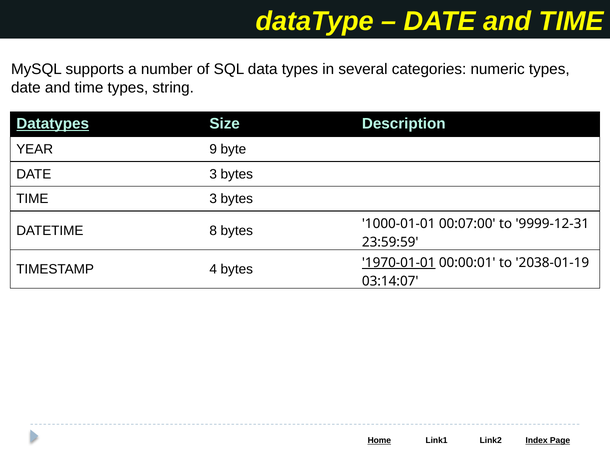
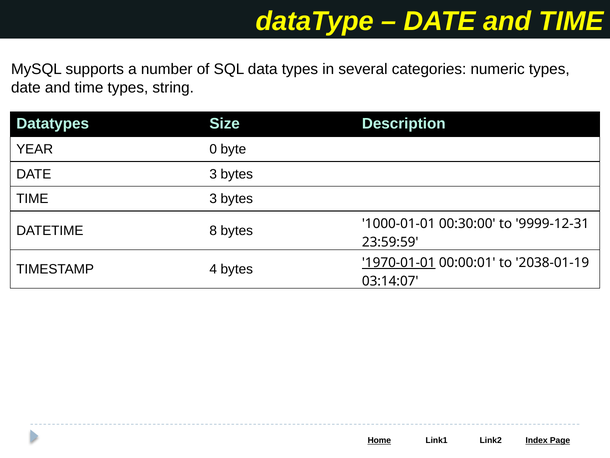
Datatypes underline: present -> none (53, 124)
9: 9 -> 0 (213, 149)
00:07:00: 00:07:00 -> 00:30:00 (467, 224)
